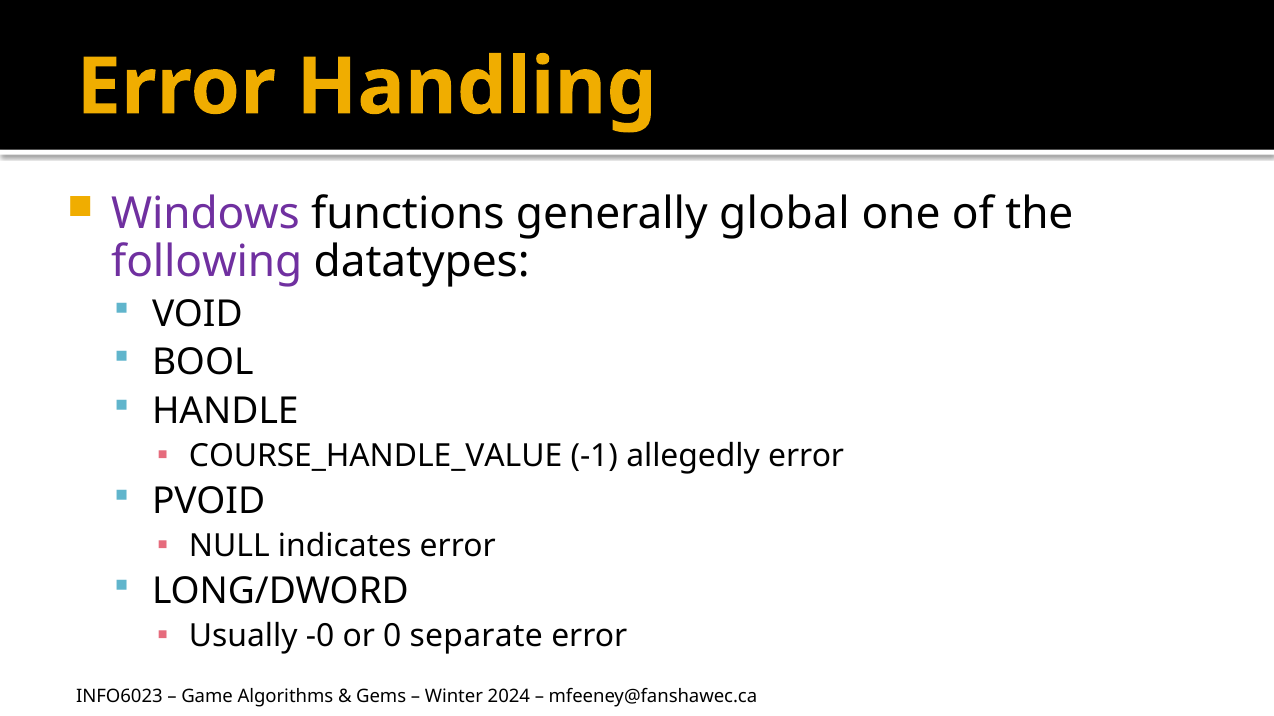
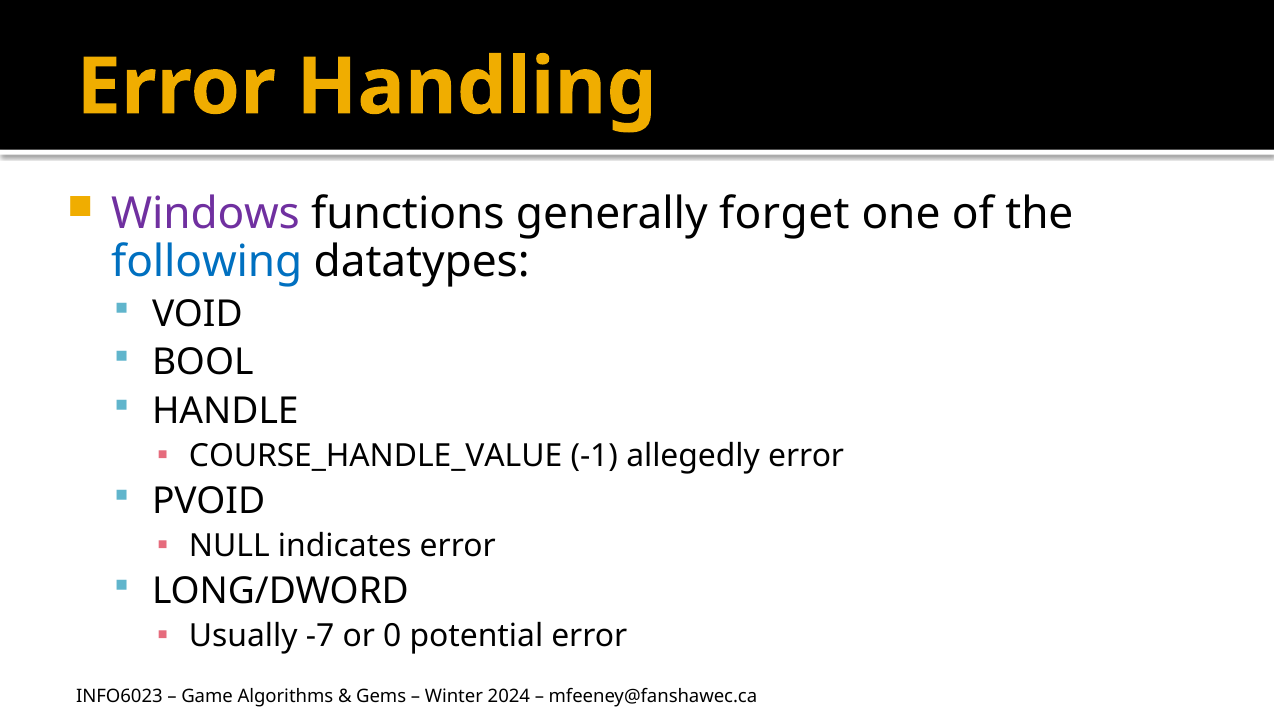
global: global -> forget (784, 214)
following colour: purple -> blue (207, 262)
-0: -0 -> -7 (320, 636)
separate: separate -> potential (476, 636)
